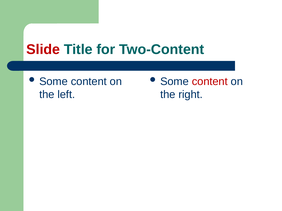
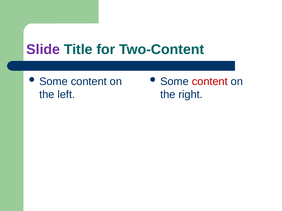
Slide colour: red -> purple (43, 50)
